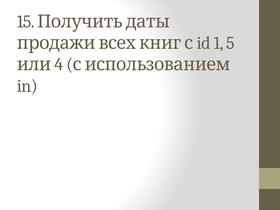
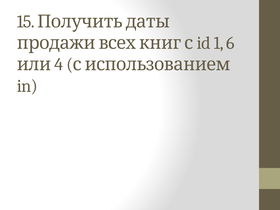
5: 5 -> 6 (230, 43)
